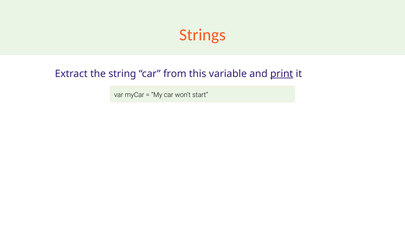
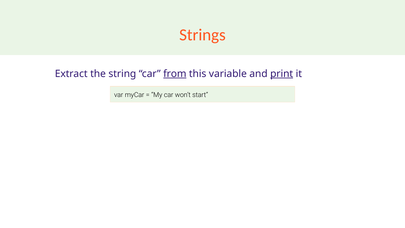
from underline: none -> present (175, 74)
